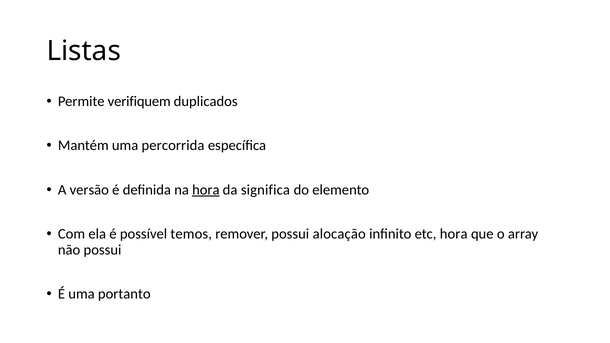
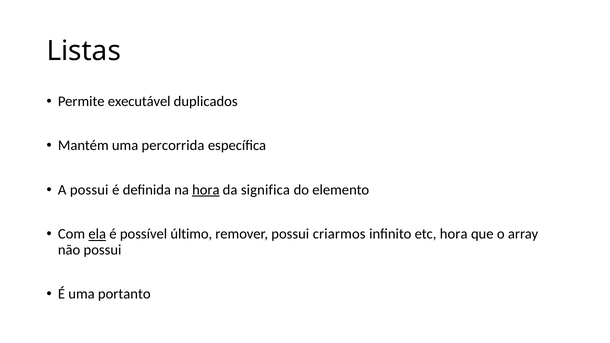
verifiquem: verifiquem -> executável (139, 101)
A versão: versão -> possui (89, 190)
ela underline: none -> present (97, 234)
temos: temos -> último (191, 234)
alocação: alocação -> criarmos (339, 234)
